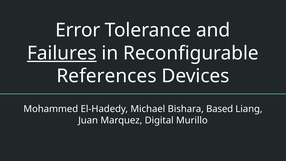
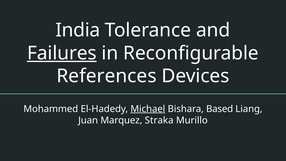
Error: Error -> India (78, 30)
Michael underline: none -> present (148, 109)
Digital: Digital -> Straka (159, 120)
